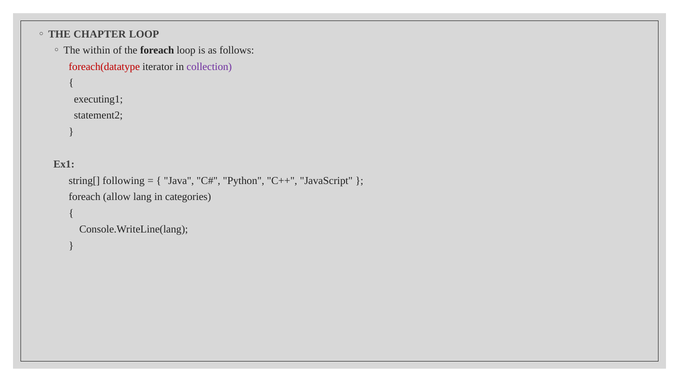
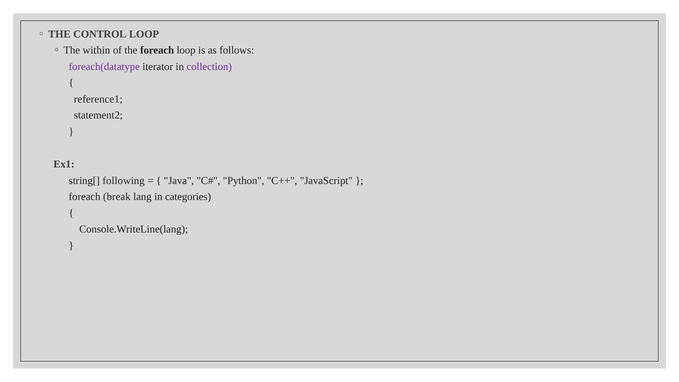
CHAPTER: CHAPTER -> CONTROL (100, 34)
foreach(datatype colour: red -> purple (104, 67)
executing1: executing1 -> reference1 (98, 99)
allow: allow -> break (117, 197)
